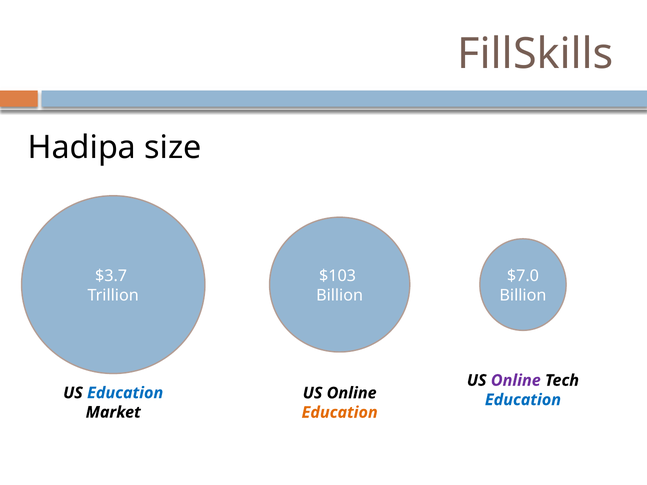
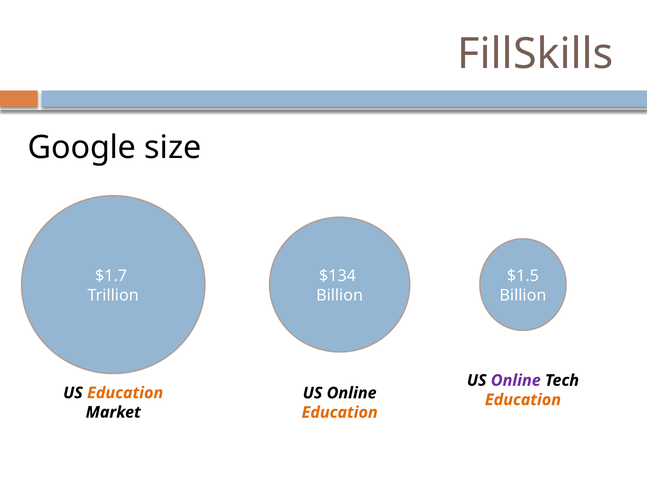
Hadipa: Hadipa -> Google (82, 148)
$103: $103 -> $134 (338, 276)
$7.0: $7.0 -> $1.5 (523, 276)
$3.7: $3.7 -> $1.7 (111, 276)
Education colour: blue -> orange (125, 393)
Education colour: blue -> orange (523, 400)
